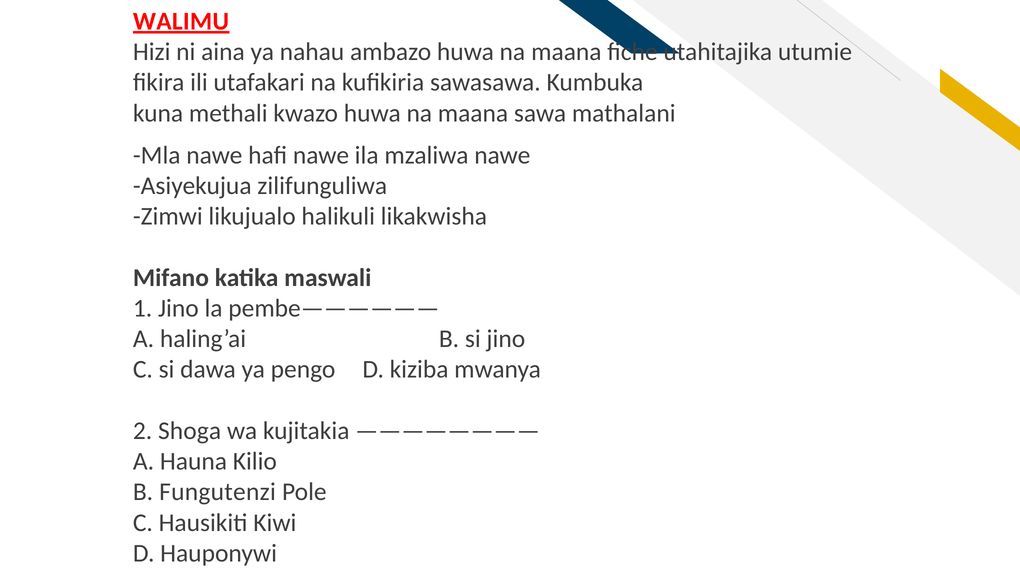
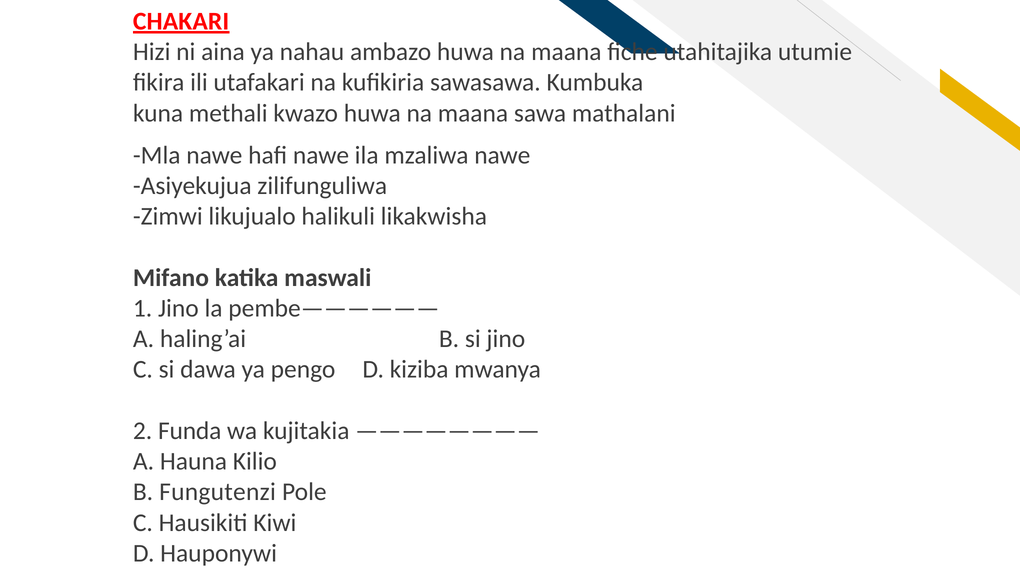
WALIMU: WALIMU -> CHAKARI (181, 21)
Shoga: Shoga -> Funda (190, 431)
